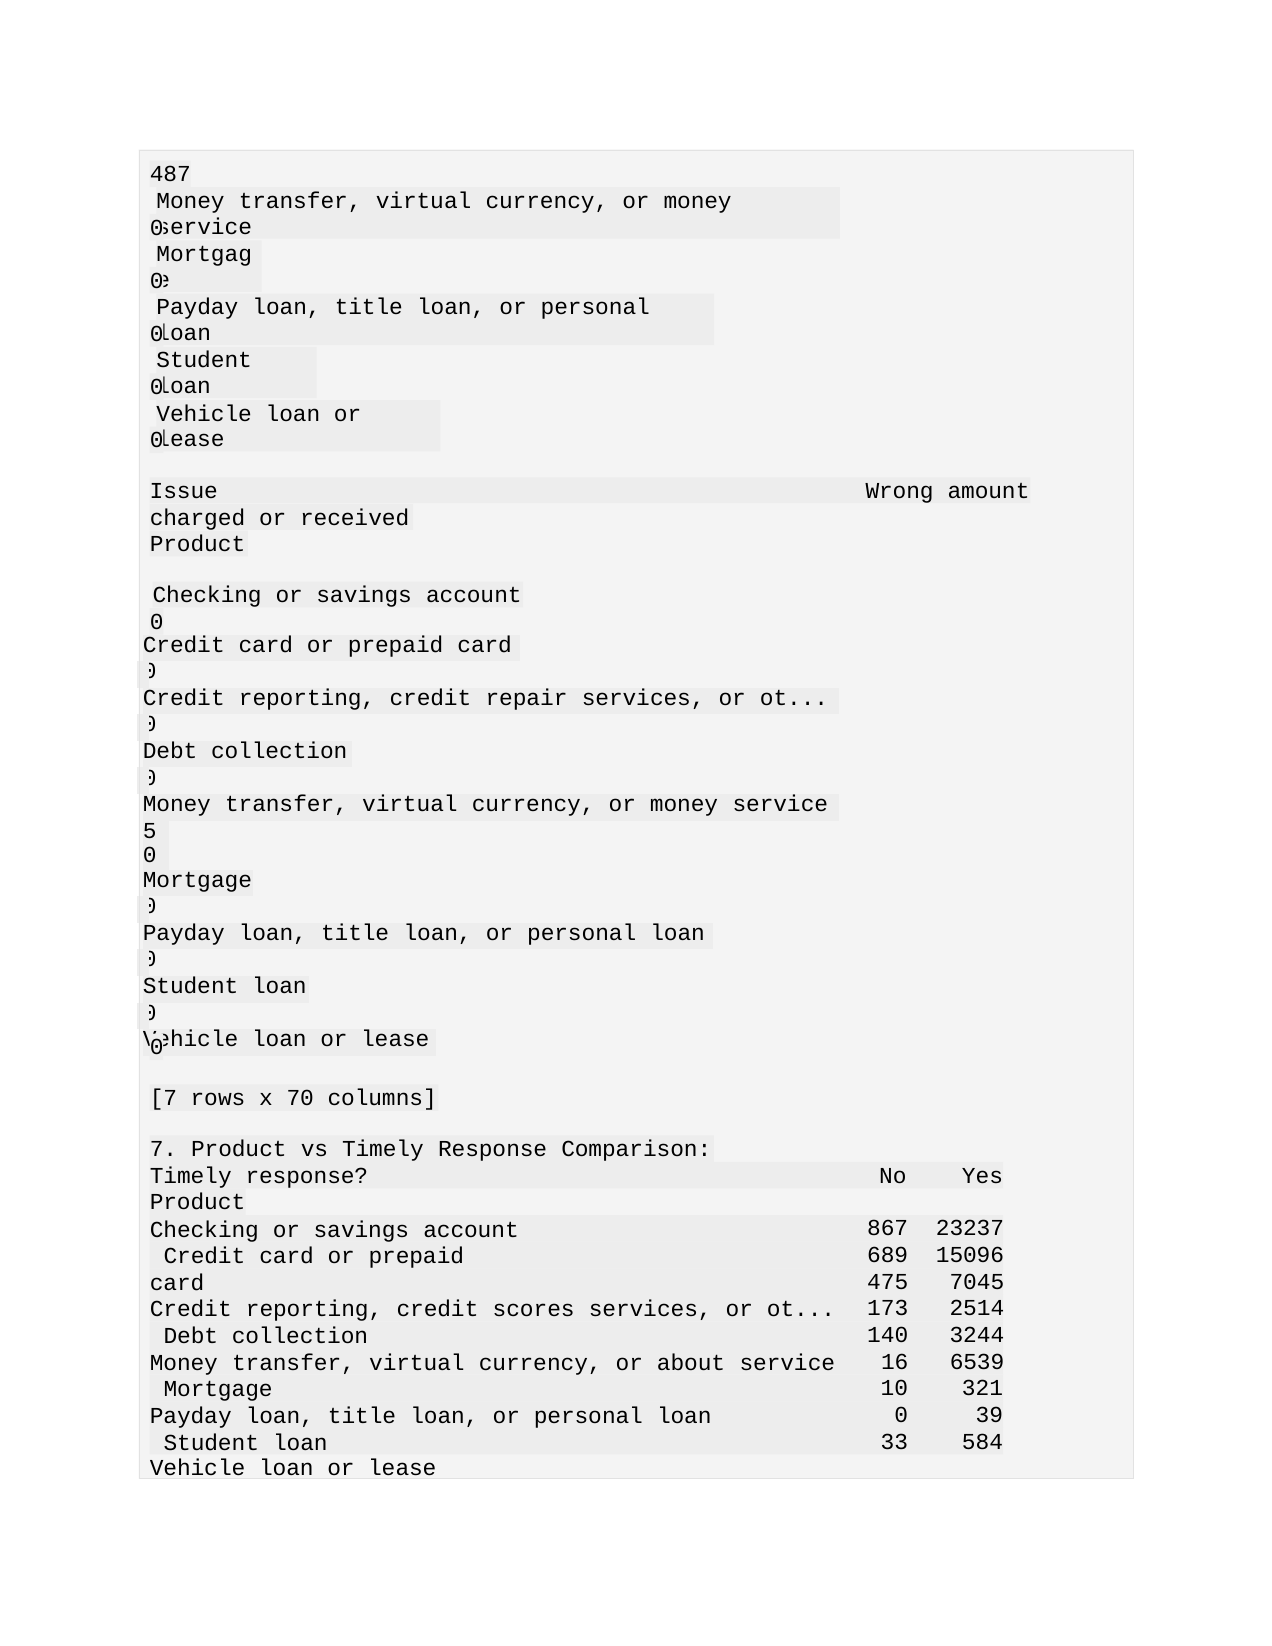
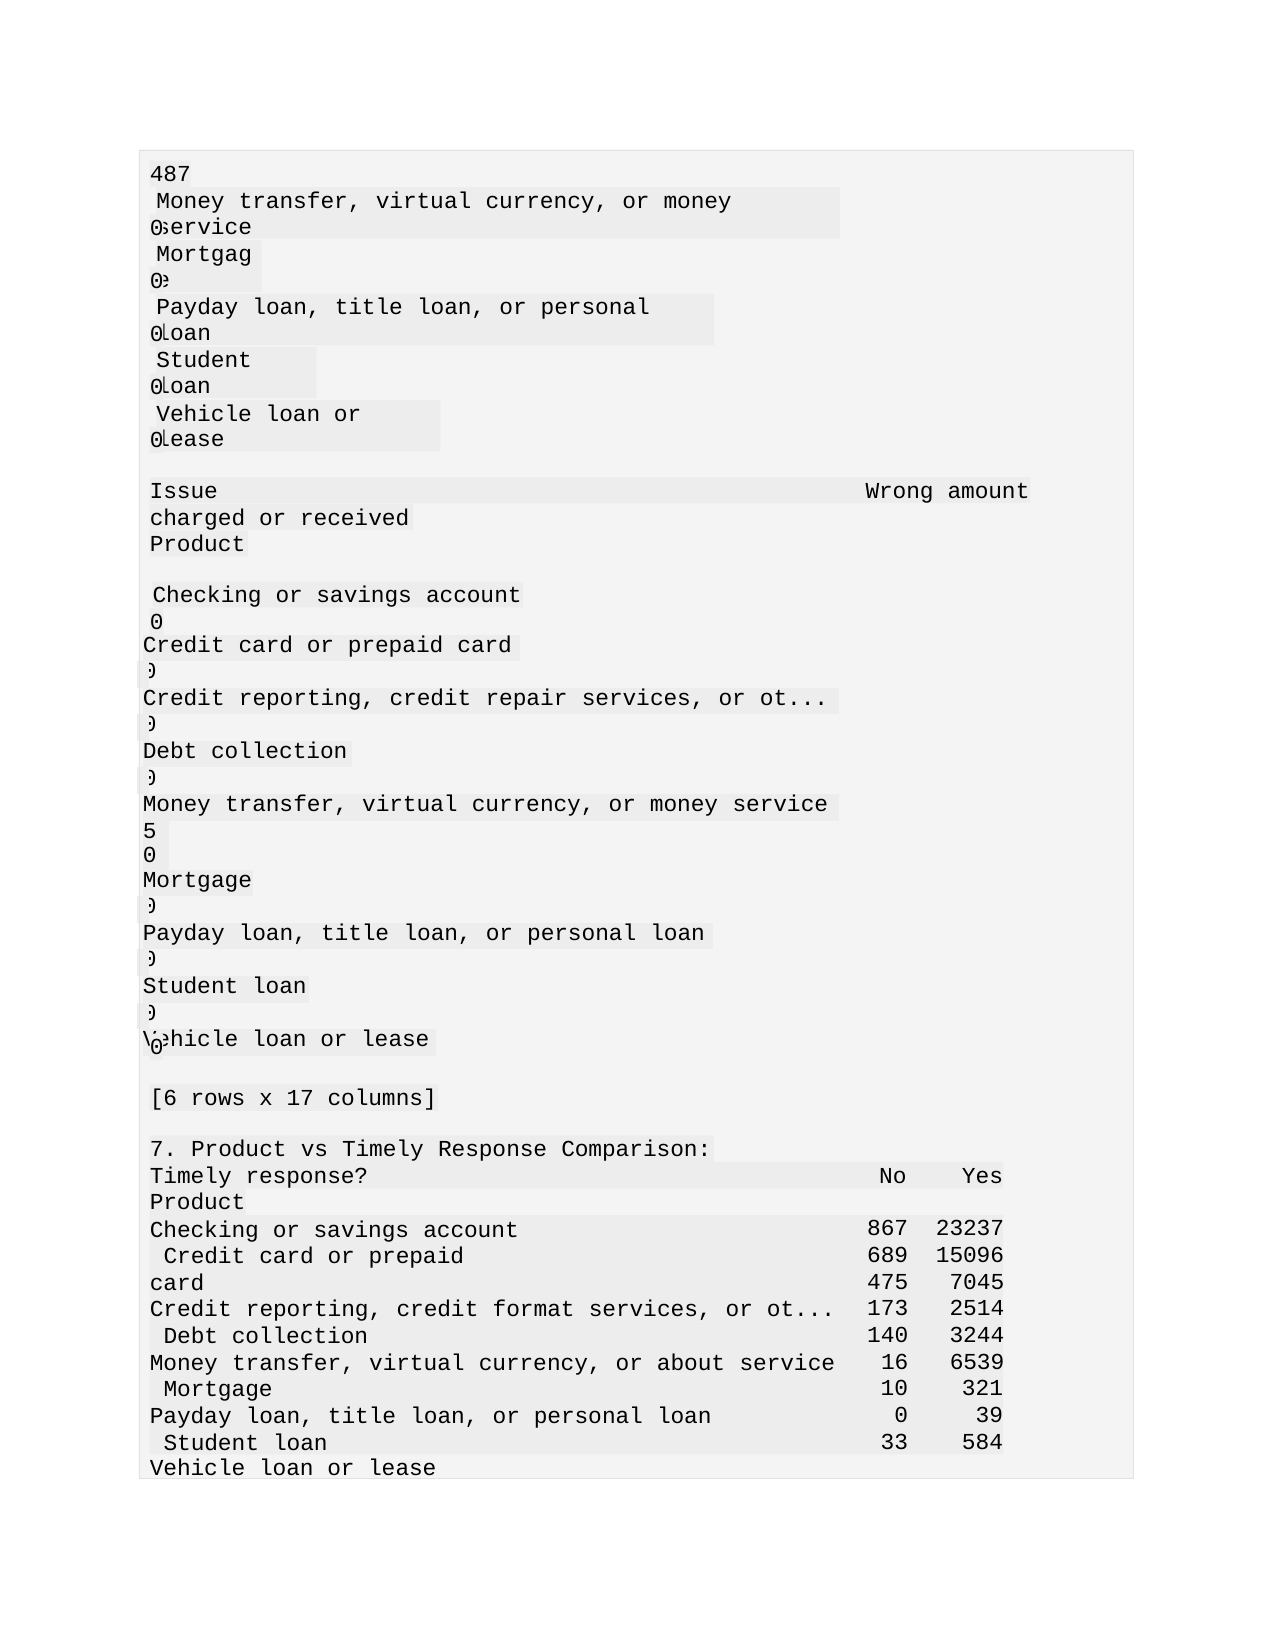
7: 7 -> 6 (164, 1098)
70: 70 -> 17 (300, 1098)
scores: scores -> format (534, 1310)
